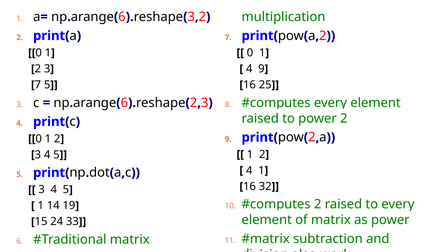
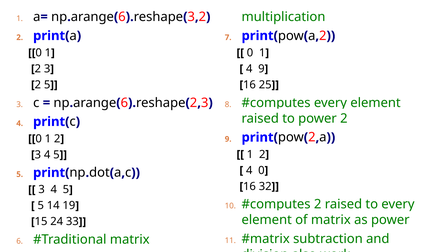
7: 7 -> 2 (38, 85)
4 1: 1 -> 0 (261, 170)
1: 1 -> 5 (41, 205)
